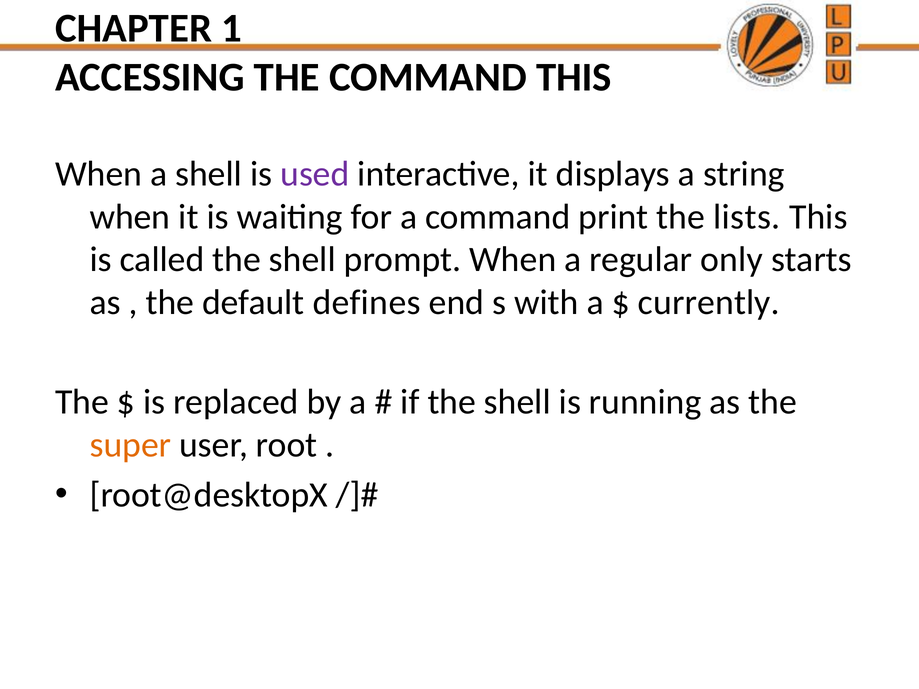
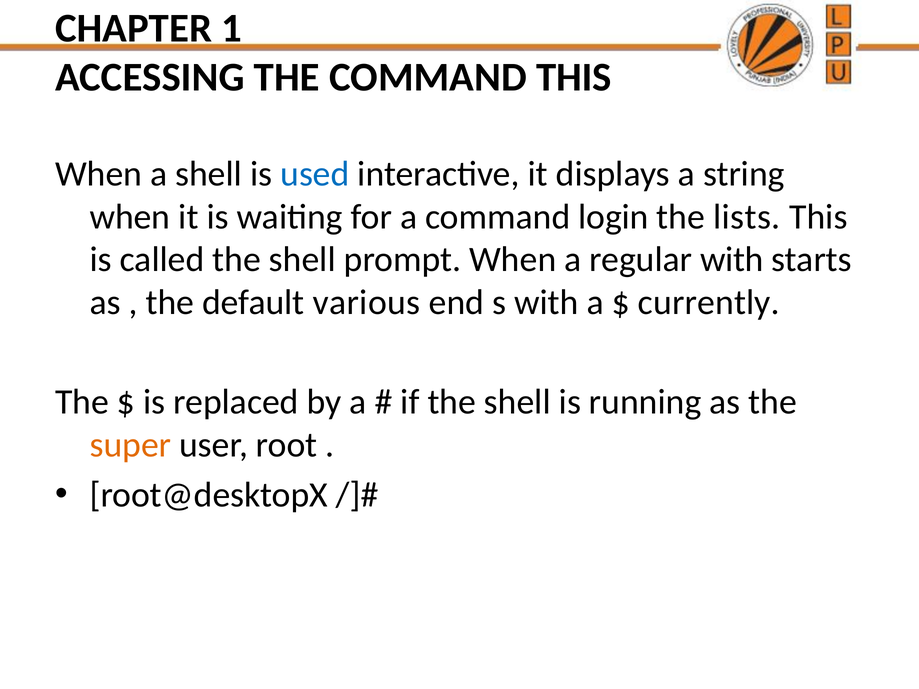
used colour: purple -> blue (315, 174)
print: print -> login (613, 217)
regular only: only -> with (732, 260)
defines: defines -> various (367, 302)
